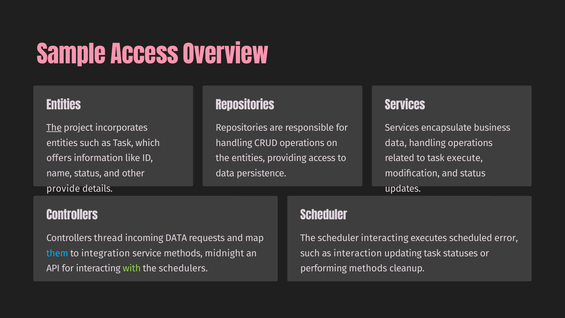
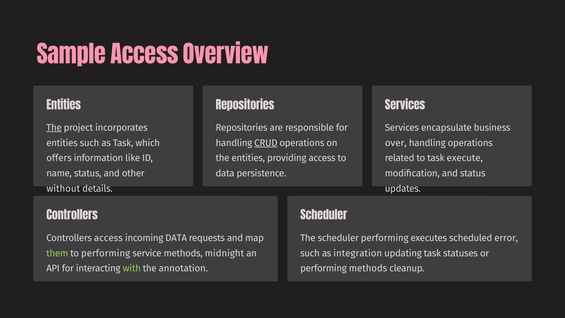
CRUD underline: none -> present (266, 143)
data: data -> over (396, 143)
provide: provide -> without (63, 189)
Controllers thread: thread -> access (108, 238)
scheduler interacting: interacting -> performing (385, 238)
them colour: light blue -> light green (57, 253)
to integration: integration -> performing (106, 253)
interaction: interaction -> integration (358, 253)
schedulers: schedulers -> annotation (183, 268)
